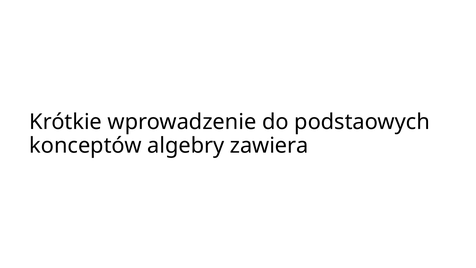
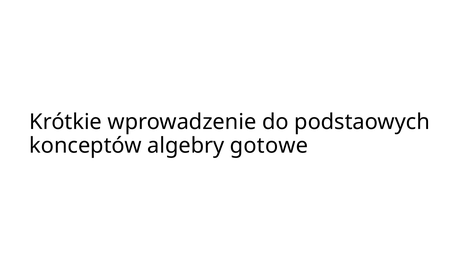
zawiera: zawiera -> gotowe (269, 145)
